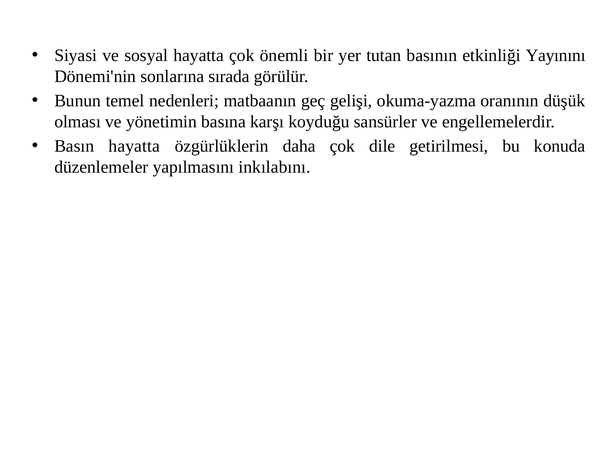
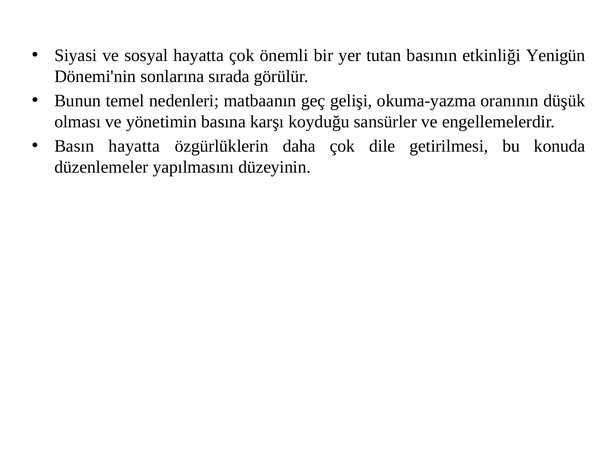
Yayınını: Yayınını -> Yenigün (556, 55)
inkılabını: inkılabını -> düzeyinin (275, 167)
